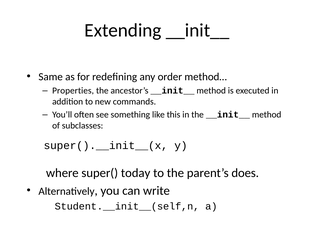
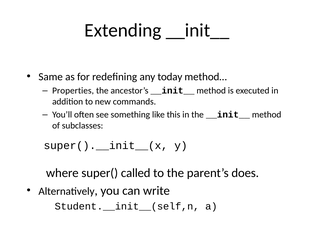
order: order -> today (170, 77)
today: today -> called (136, 173)
